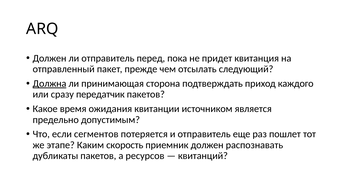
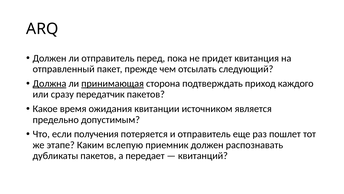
принимающая underline: none -> present (113, 83)
сегментов: сегментов -> получения (96, 134)
скорость: скорость -> вслепую (125, 145)
ресурсов: ресурсов -> передает (145, 155)
